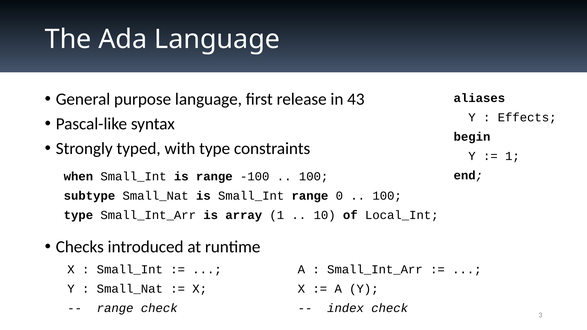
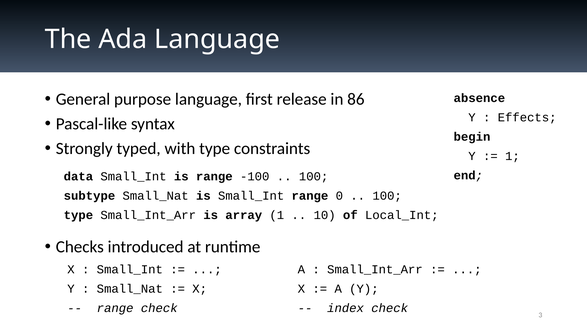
43: 43 -> 86 (356, 99)
aliases: aliases -> absence (479, 98)
when: when -> data (78, 177)
